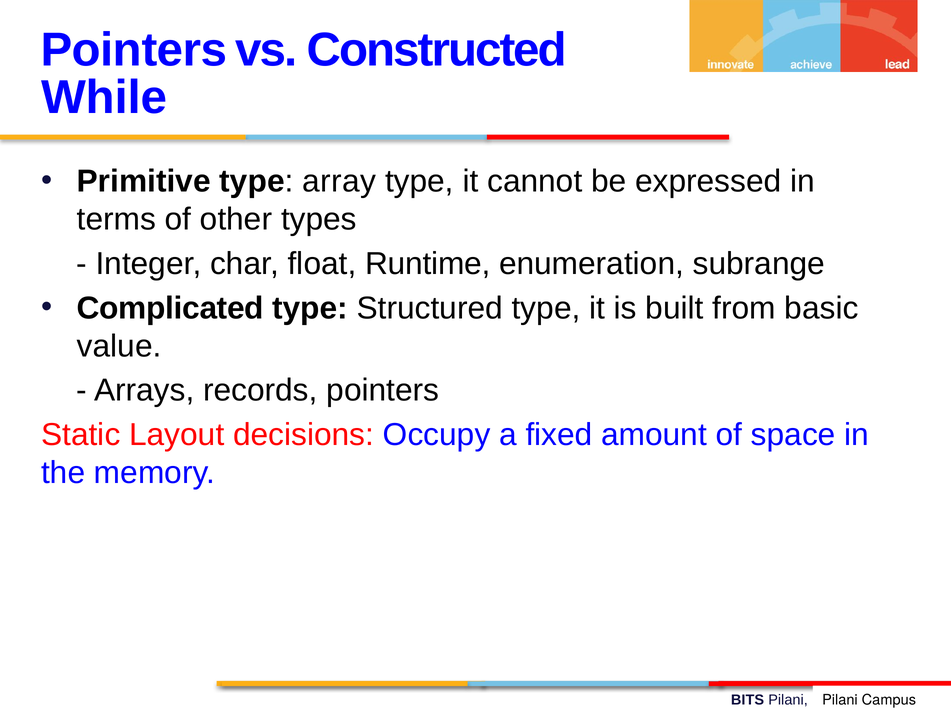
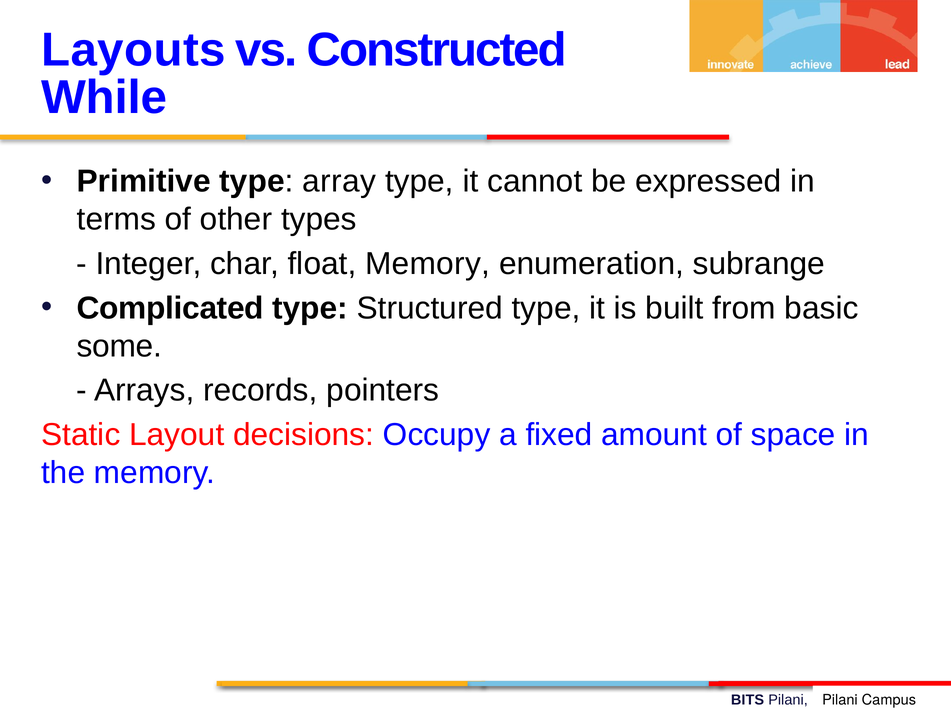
Pointers: Pointers -> Layouts (133, 50)
float Runtime: Runtime -> Memory (428, 264)
value: value -> some (119, 346)
